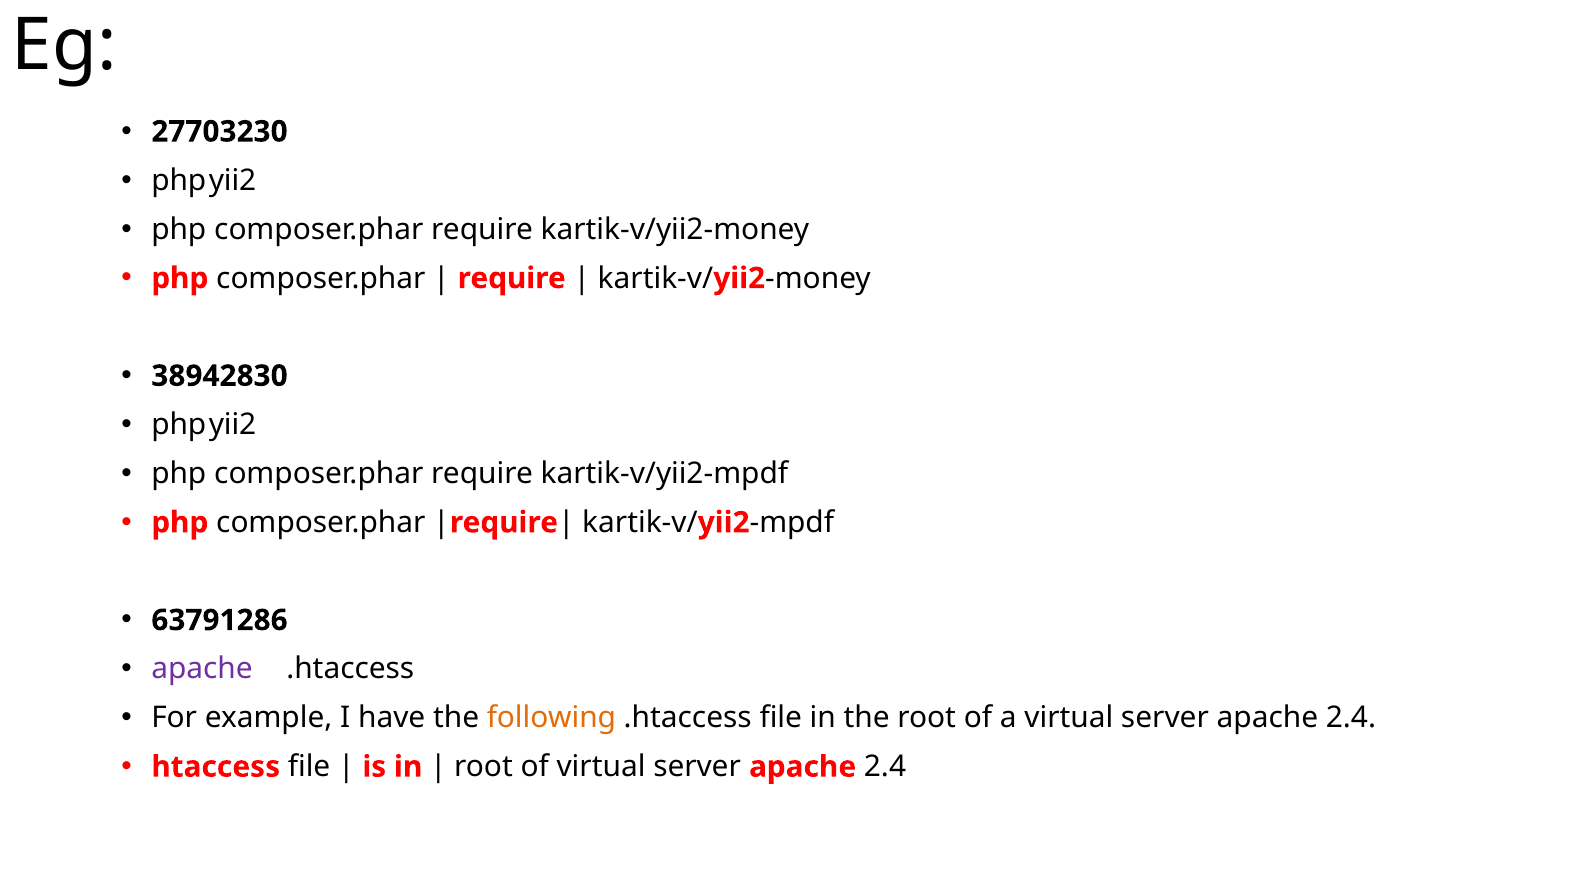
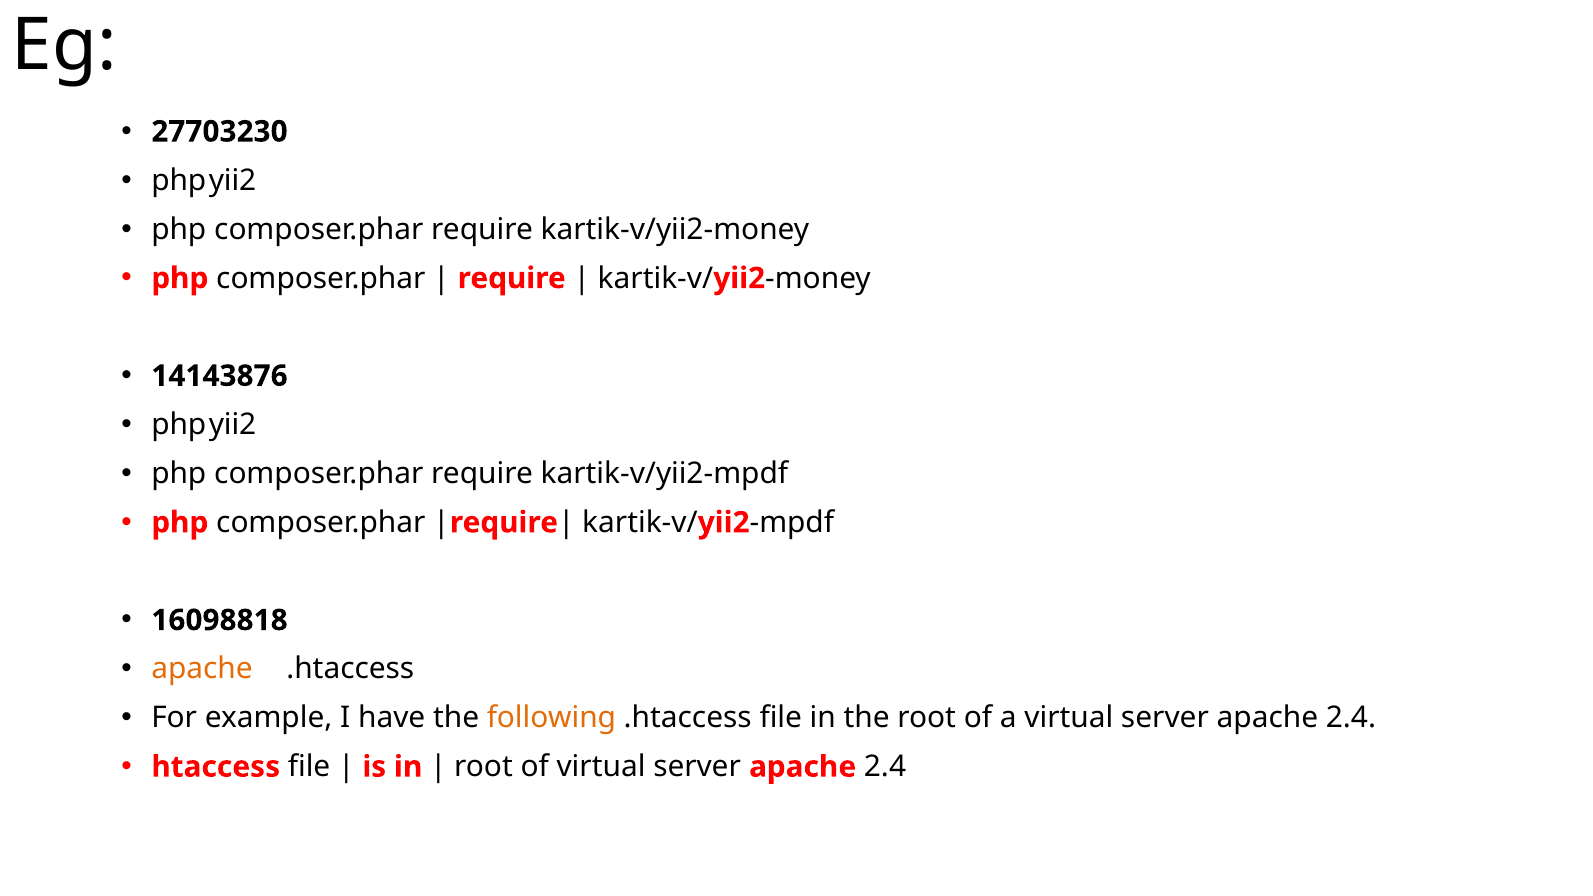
38942830: 38942830 -> 14143876 (220, 376)
63791286: 63791286 -> 16098818 (220, 620)
apache colour: purple -> orange (202, 669)
